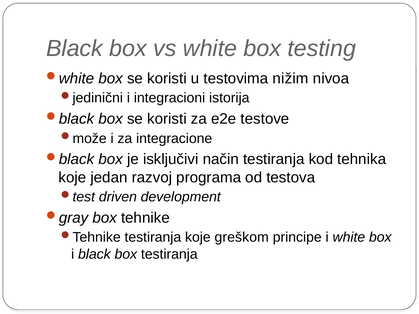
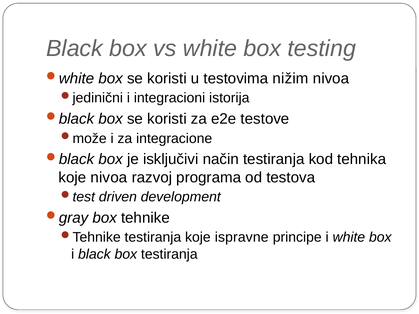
koje jedan: jedan -> nivoa (109, 178)
greškom: greškom -> ispravne (242, 238)
